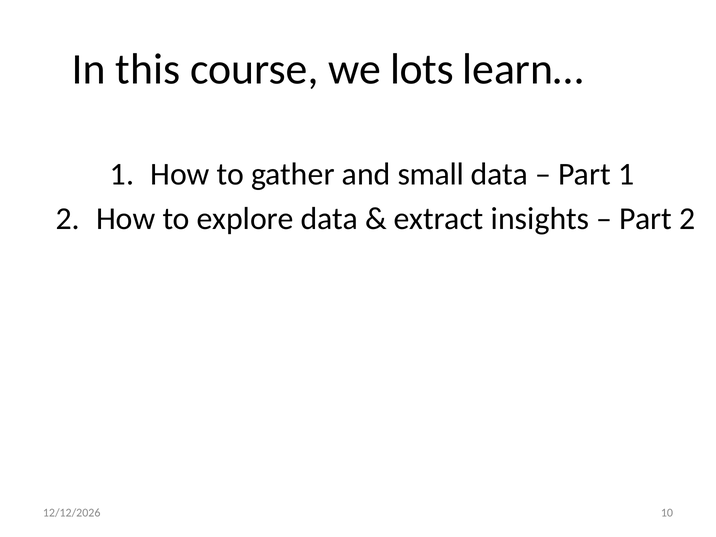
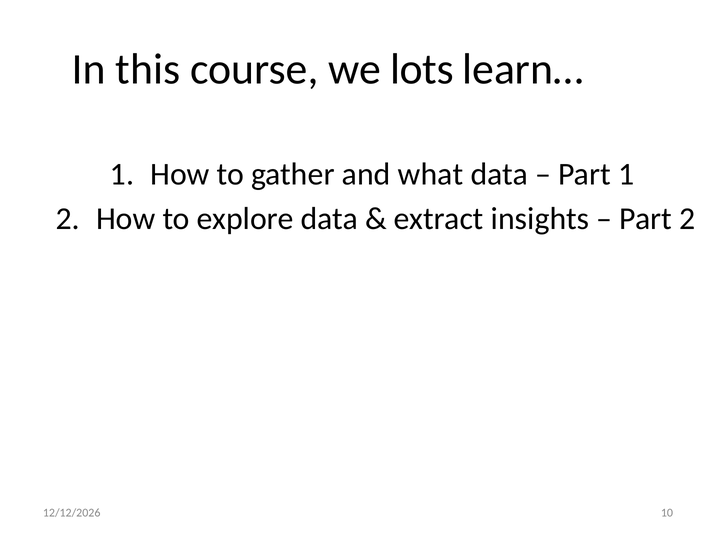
small: small -> what (431, 174)
